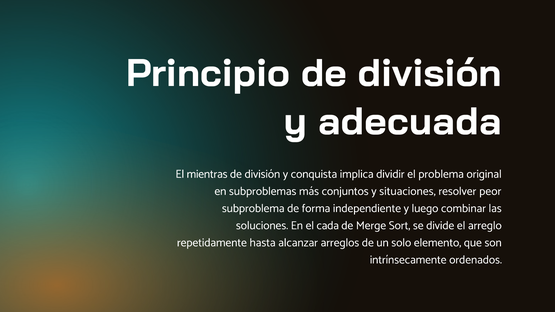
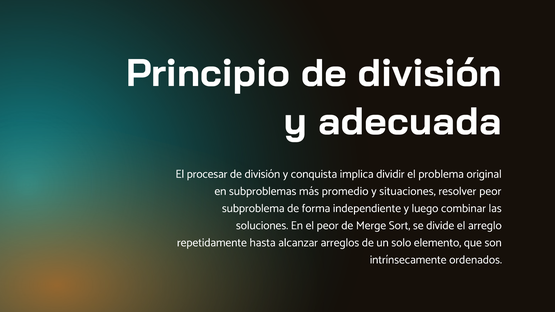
mientras: mientras -> procesar (207, 174)
conjuntos: conjuntos -> promedio (345, 191)
el cada: cada -> peor (328, 226)
